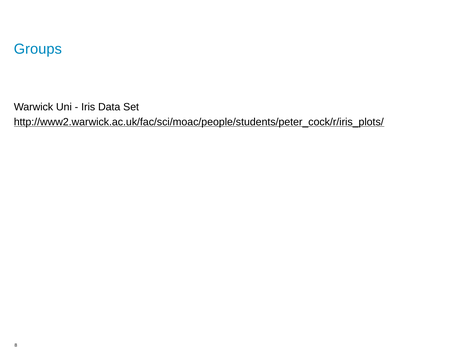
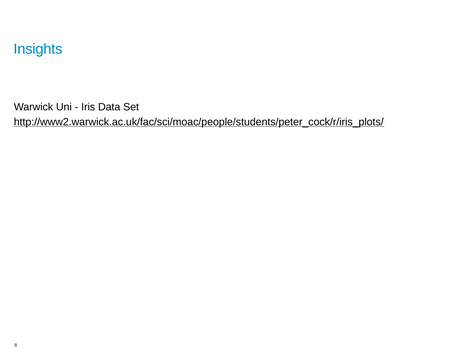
Groups: Groups -> Insights (38, 49)
